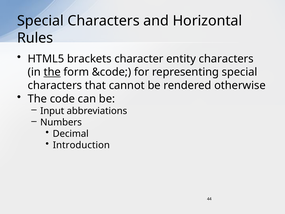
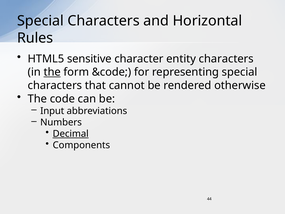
brackets: brackets -> sensitive (89, 59)
Decimal underline: none -> present (71, 134)
Introduction: Introduction -> Components (81, 145)
